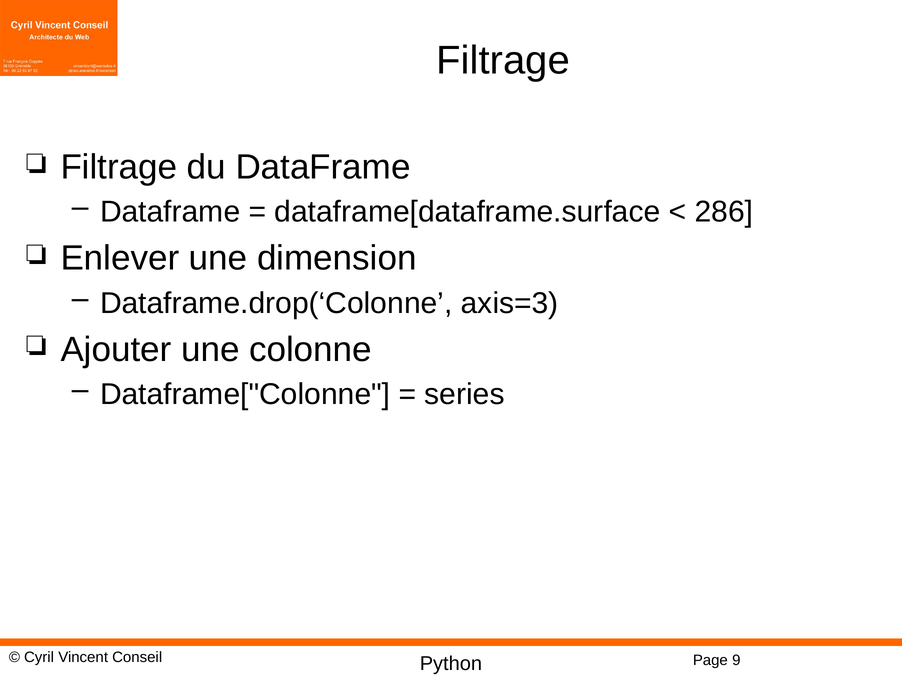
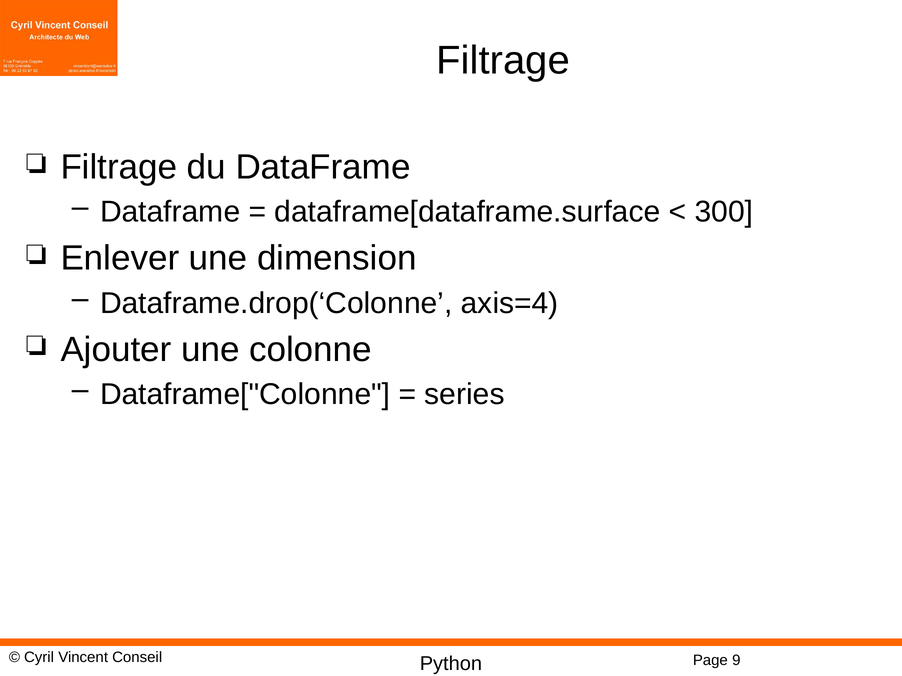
286: 286 -> 300 (724, 212)
axis=3: axis=3 -> axis=4 (510, 303)
